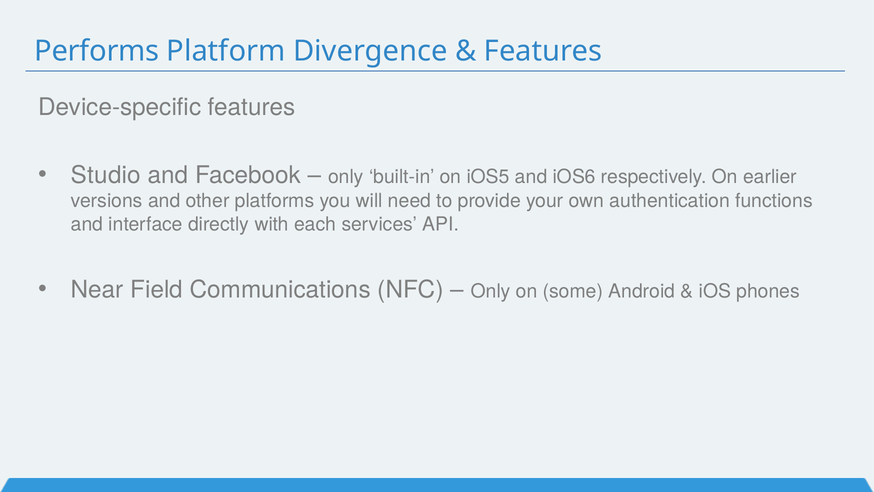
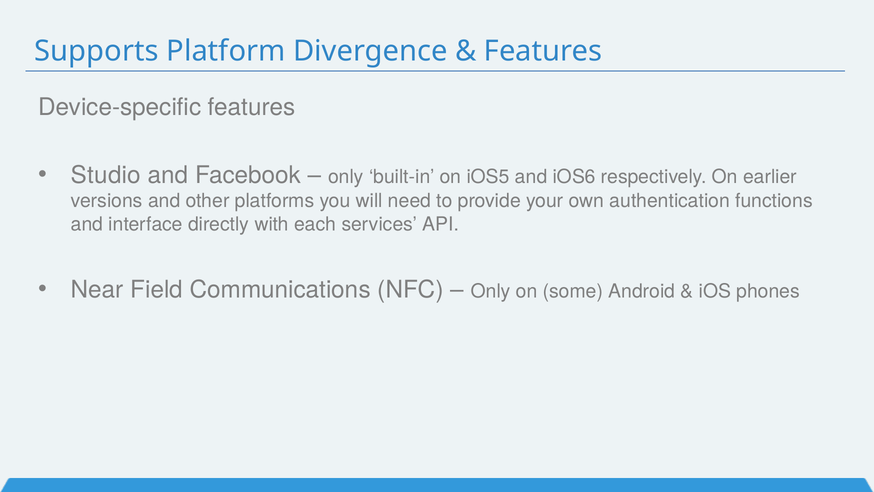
Performs: Performs -> Supports (97, 51)
